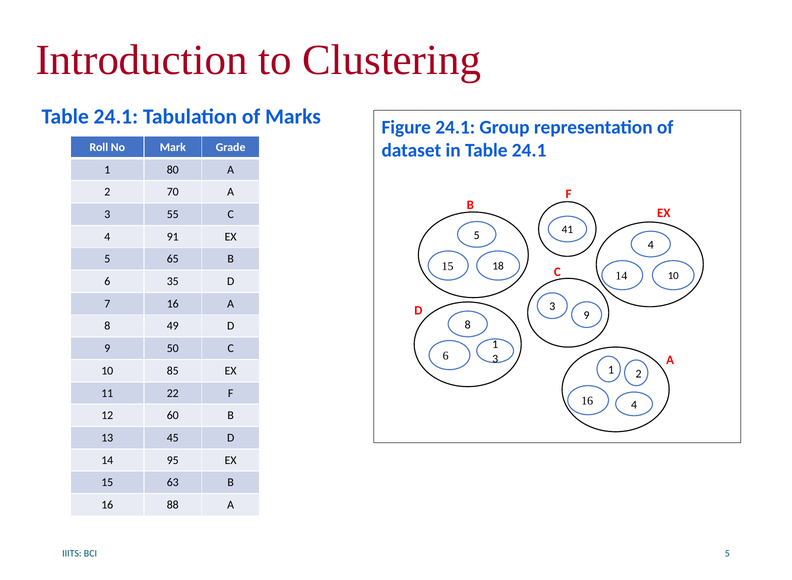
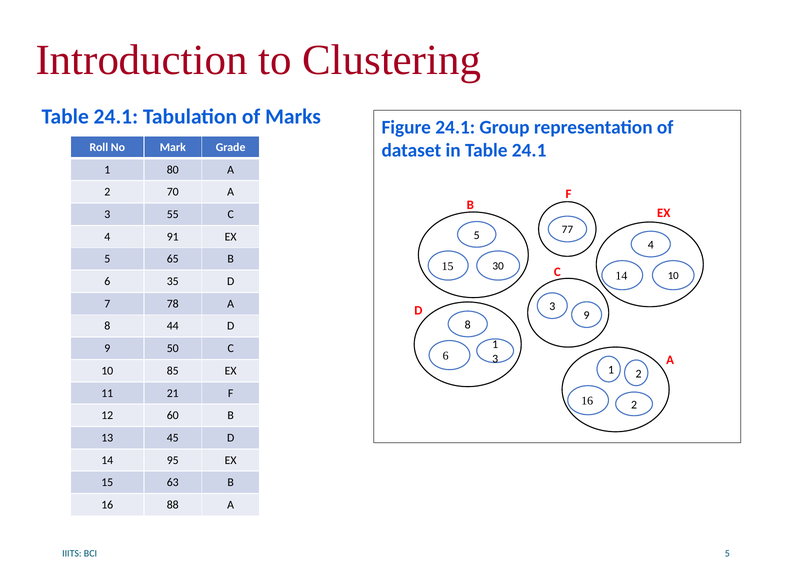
41: 41 -> 77 (567, 230)
18: 18 -> 30 (498, 266)
7 16: 16 -> 78 (173, 304)
49: 49 -> 44 (173, 326)
22: 22 -> 21 (173, 393)
16 4: 4 -> 2 (634, 405)
